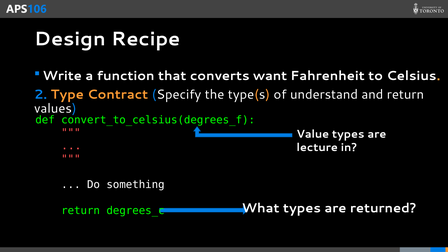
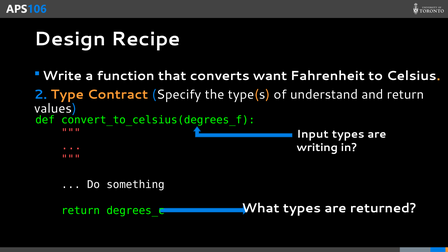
Value: Value -> Input (313, 134)
lecture: lecture -> writing (317, 148)
